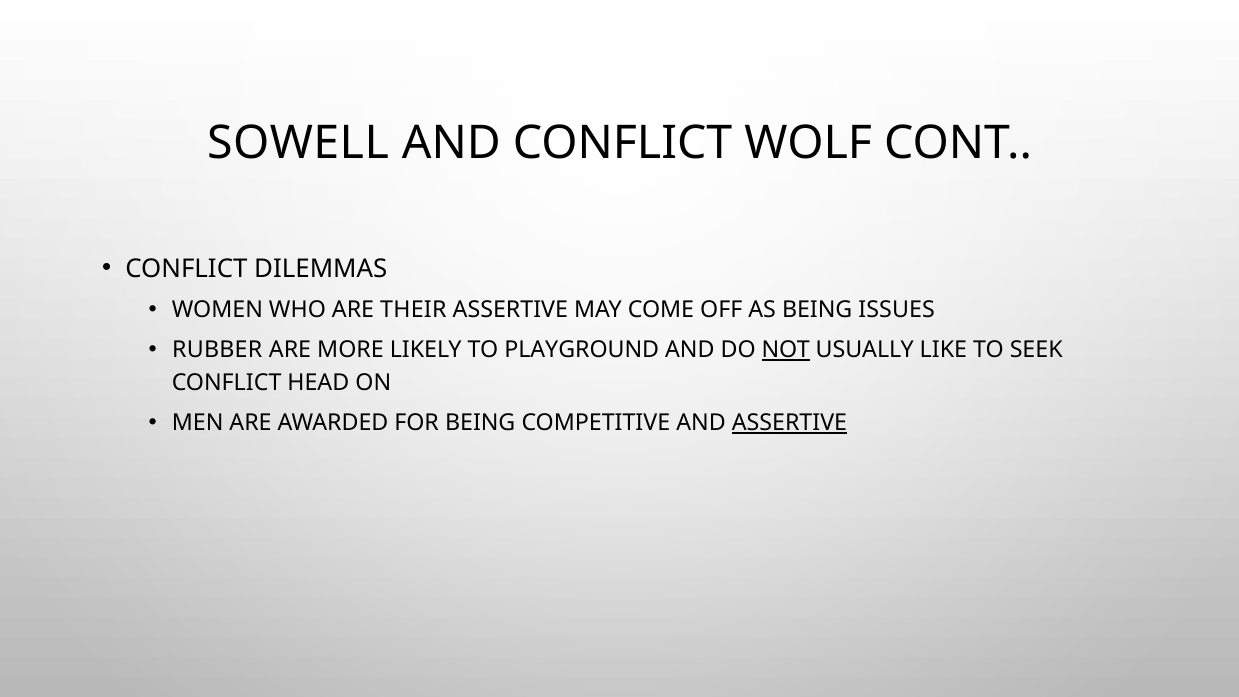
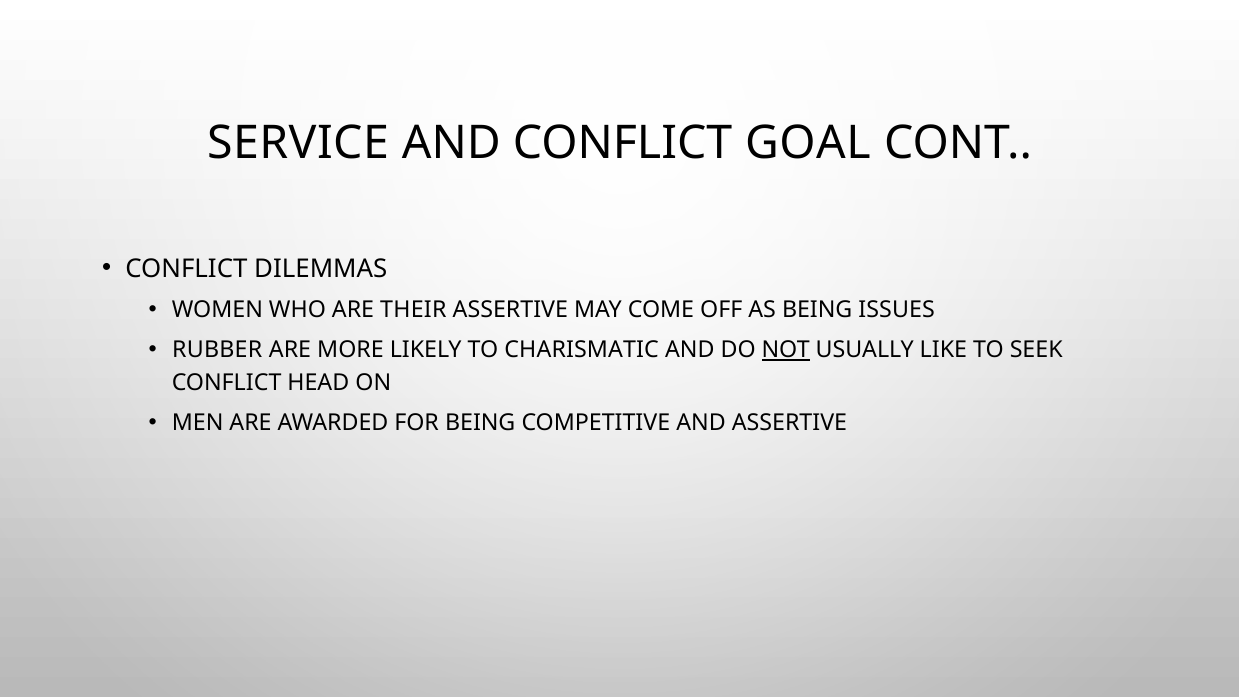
SOWELL: SOWELL -> SERVICE (298, 144)
WOLF: WOLF -> GOAL (808, 144)
PLAYGROUND: PLAYGROUND -> CHARISMATIC (582, 350)
ASSERTIVE underline: present -> none (789, 423)
